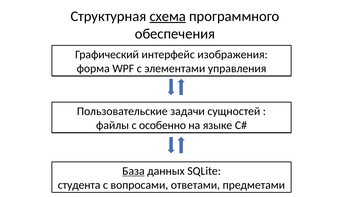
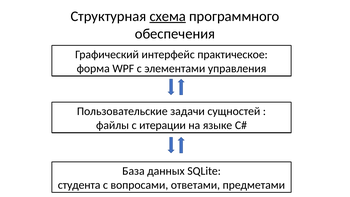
изображения: изображения -> практическое (233, 54)
особенно: особенно -> итерации (162, 125)
База underline: present -> none (133, 171)
